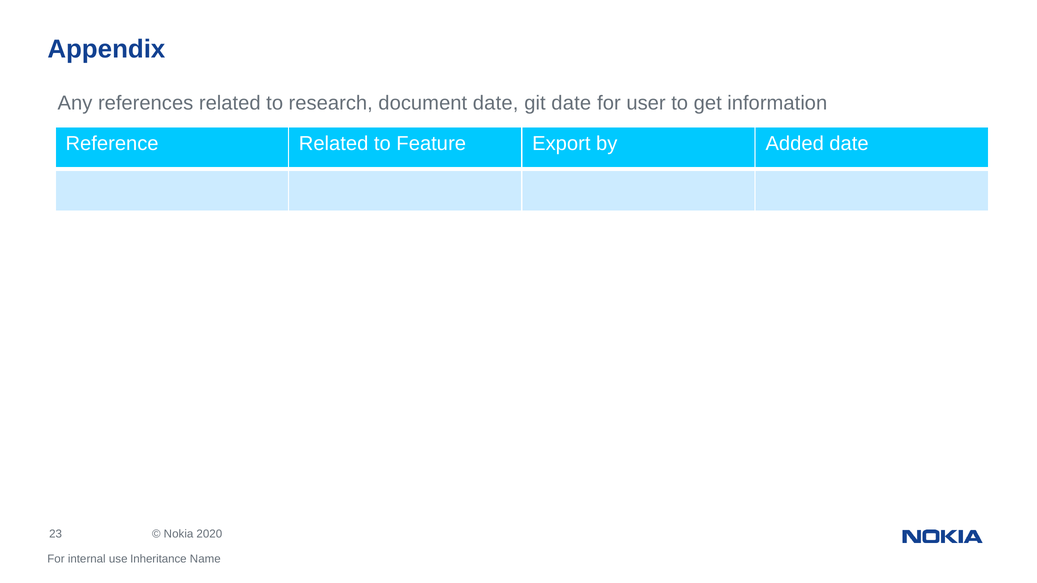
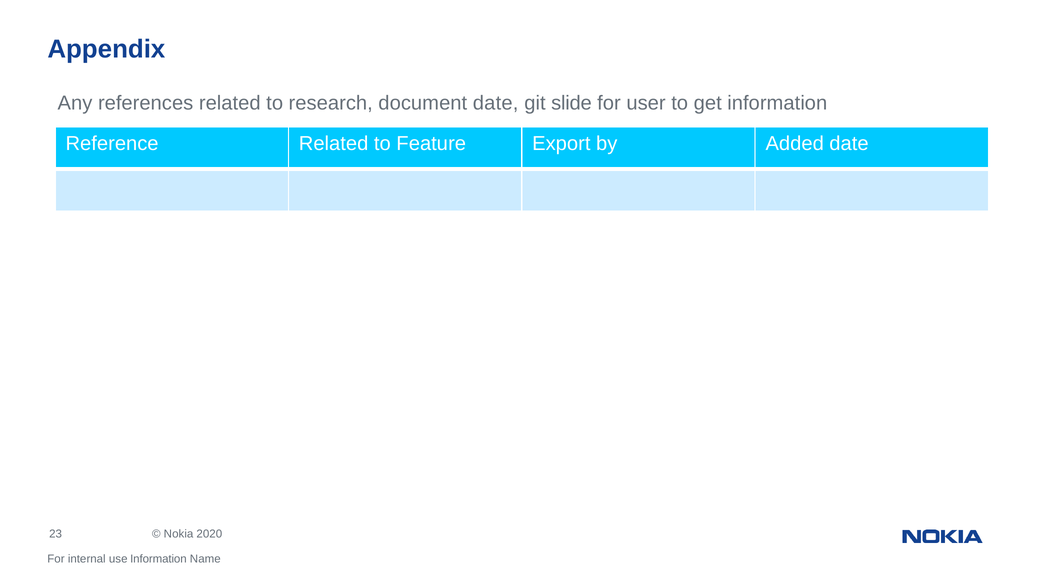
git date: date -> slide (571, 103)
use Inheritance: Inheritance -> Information (158, 559)
